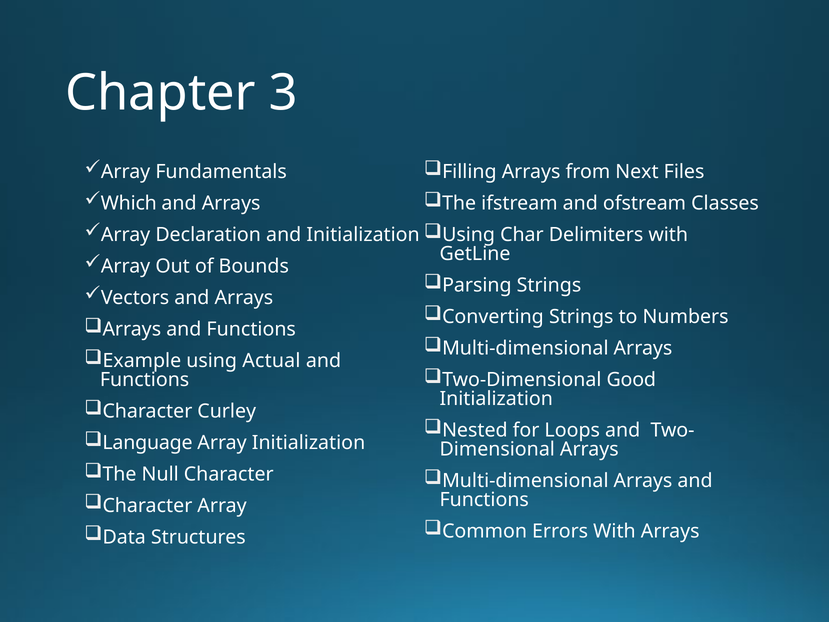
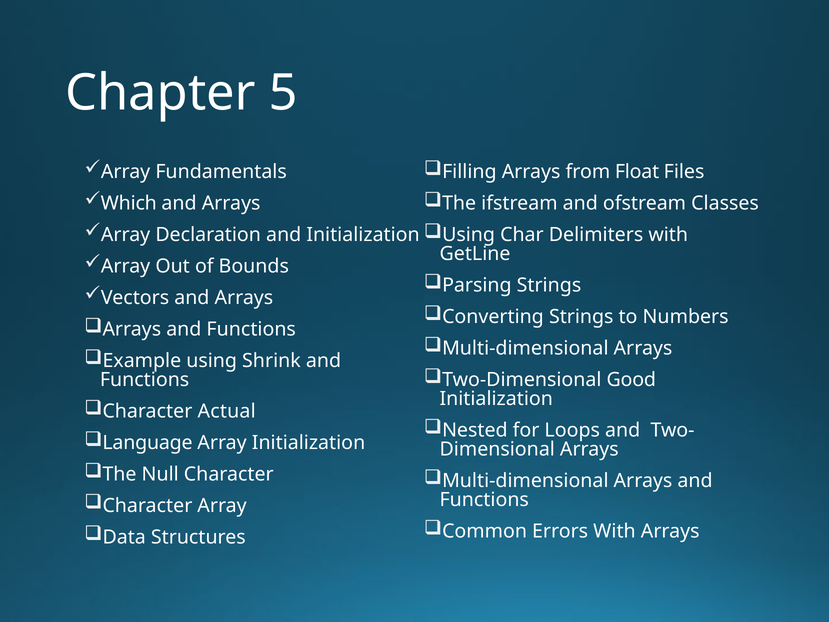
3: 3 -> 5 (283, 93)
Next: Next -> Float (637, 172)
Actual: Actual -> Shrink (271, 361)
Curley: Curley -> Actual (227, 411)
